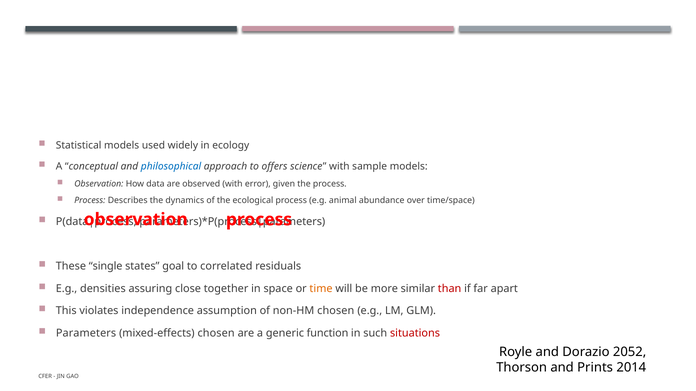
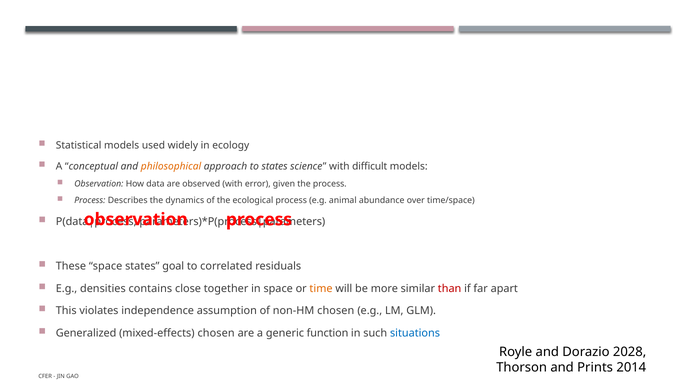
philosophical colour: blue -> orange (171, 167)
to offers: offers -> states (275, 167)
sample: sample -> difficult (370, 167)
These single: single -> space (106, 267)
assuring: assuring -> contains (150, 289)
Parameters: Parameters -> Generalized (86, 334)
situations colour: red -> blue (415, 334)
2052: 2052 -> 2028 (630, 352)
